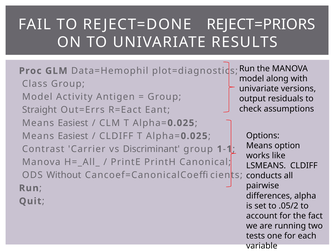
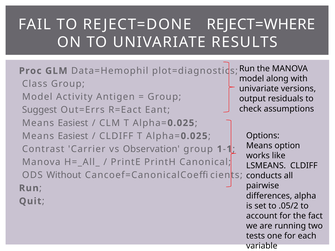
REJECT=PRIORS: REJECT=PRIORS -> REJECT=WHERE (261, 24)
Straight: Straight -> Suggest (39, 110)
Discriminant: Discriminant -> Observation (151, 149)
